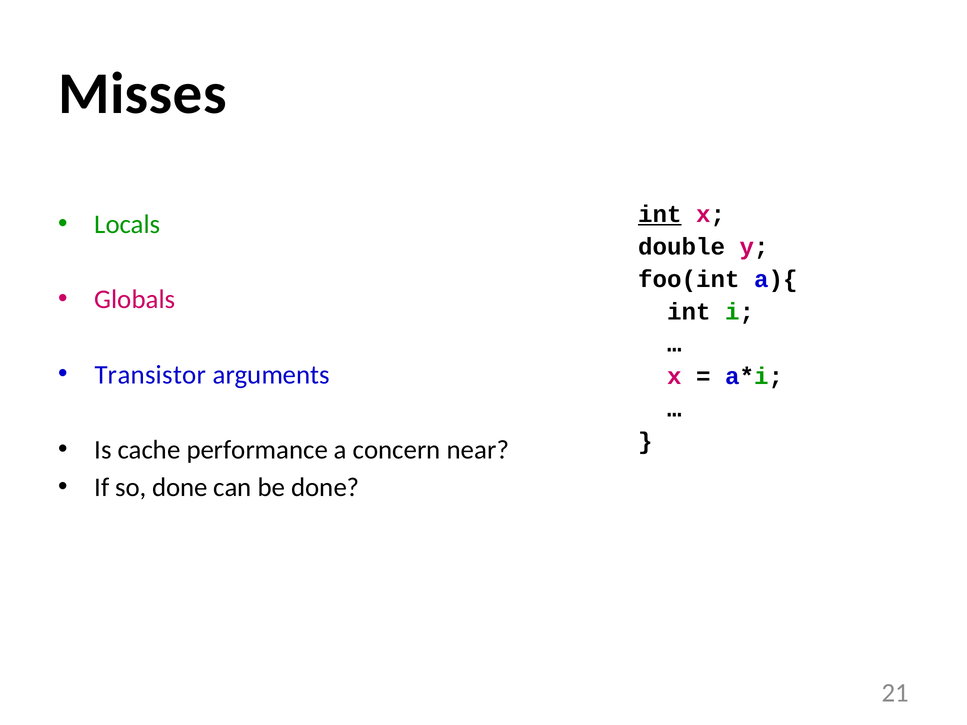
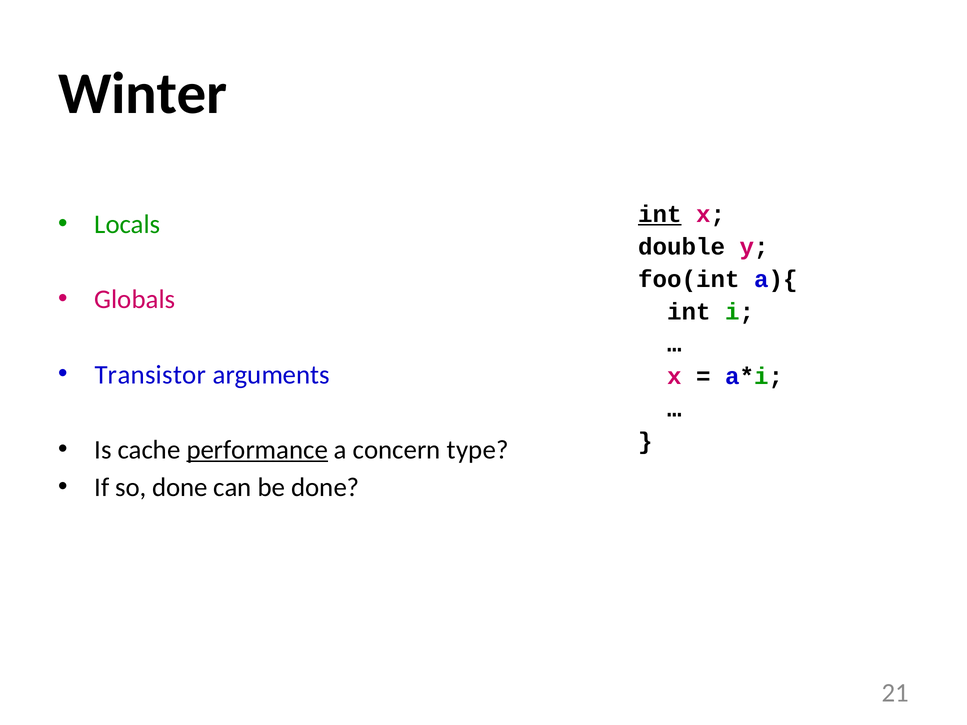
Misses: Misses -> Winter (143, 94)
performance underline: none -> present (257, 450)
near: near -> type (478, 450)
